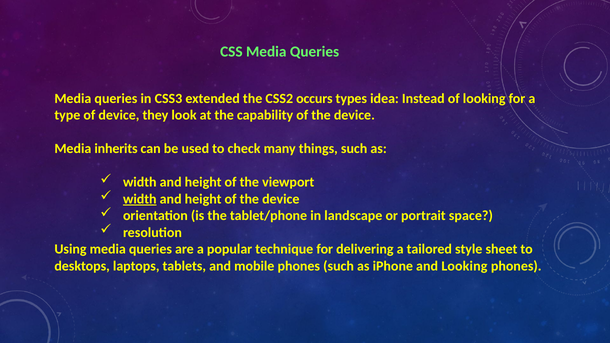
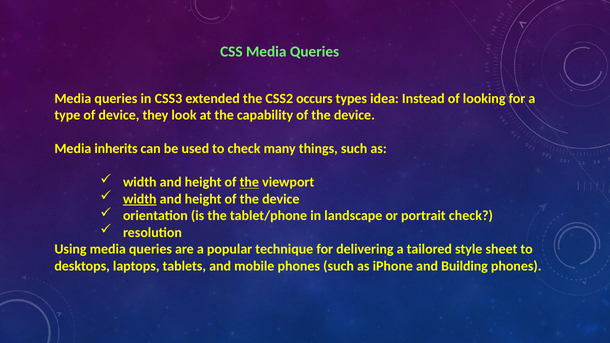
the underline: none -> present (249, 182)
portrait space: space -> check (471, 216)
and Looking: Looking -> Building (465, 266)
